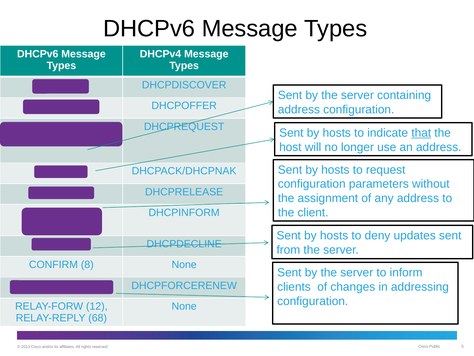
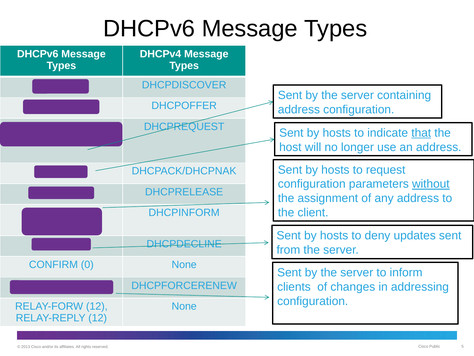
without underline: none -> present (431, 184)
CONFIRM 8: 8 -> 0 (87, 264)
RELAY-REPLY 68: 68 -> 12 (98, 318)
